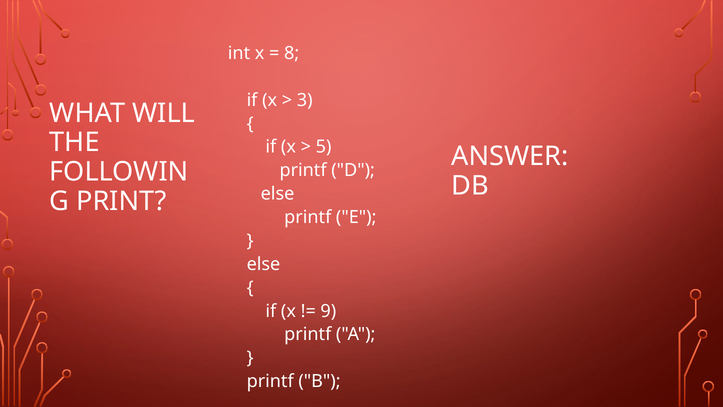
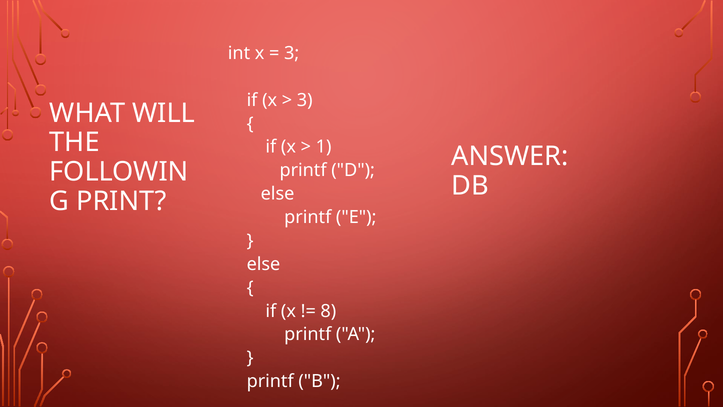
8: 8 -> 3 (292, 53)
5: 5 -> 1 (324, 147)
9: 9 -> 8 (328, 311)
